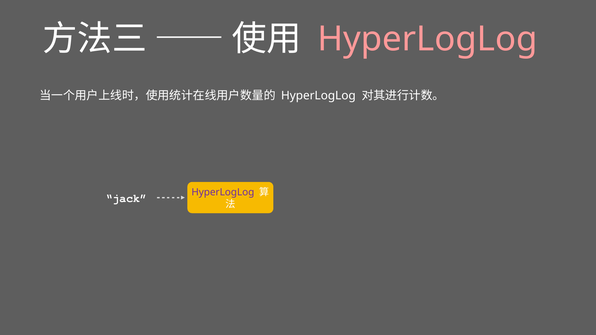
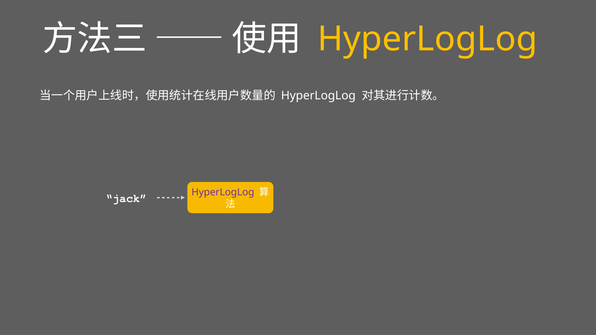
HyperLogLog colour: pink -> yellow (427, 39)
